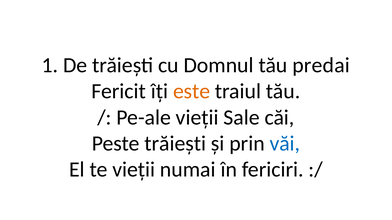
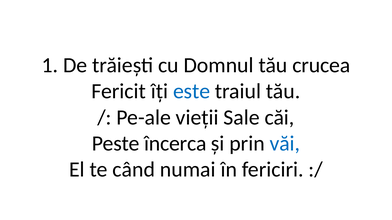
predai: predai -> crucea (321, 65)
este colour: orange -> blue (192, 92)
Peste trăiești: trăiești -> încerca (175, 144)
te vieții: vieții -> când (134, 170)
